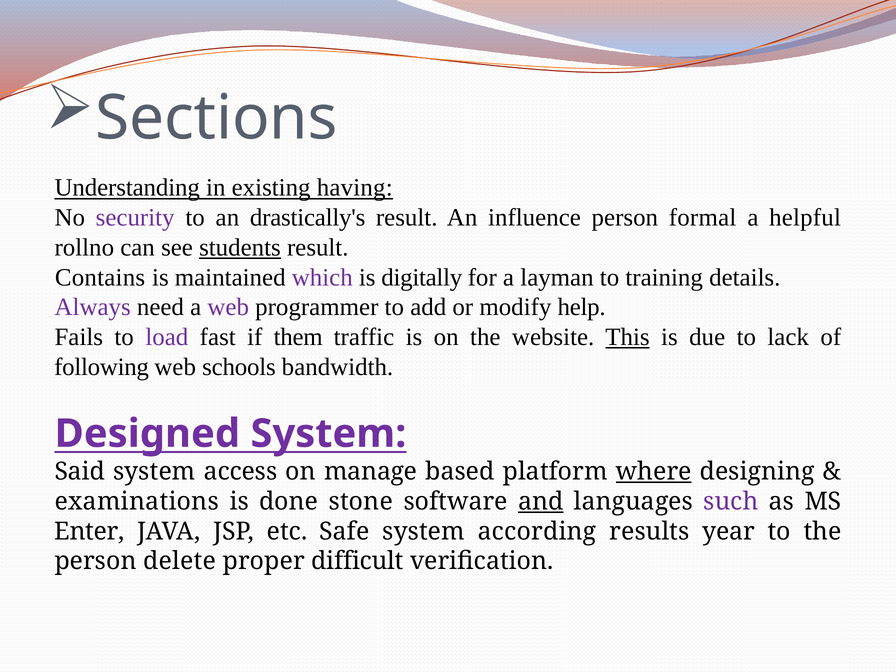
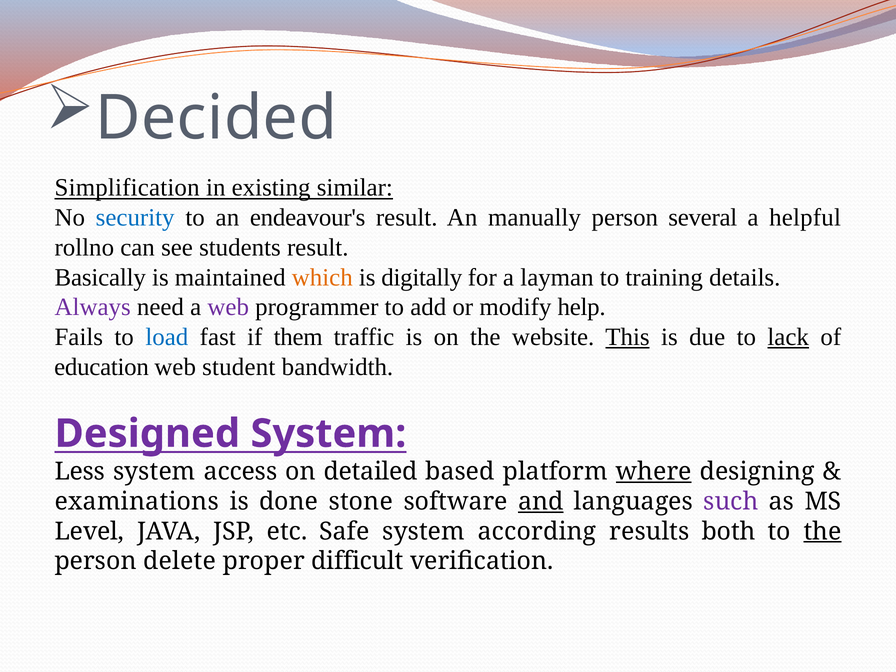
Sections: Sections -> Decided (216, 118)
Understanding: Understanding -> Simplification (127, 188)
having: having -> similar (355, 188)
security colour: purple -> blue (135, 218)
drastically's: drastically's -> endeavour's (308, 218)
influence: influence -> manually (534, 218)
formal: formal -> several (703, 218)
students underline: present -> none (240, 247)
Contains: Contains -> Basically (100, 277)
which colour: purple -> orange (322, 277)
load colour: purple -> blue (167, 337)
lack underline: none -> present (788, 337)
following: following -> education (102, 367)
schools: schools -> student (239, 367)
Said: Said -> Less (80, 472)
manage: manage -> detailed (371, 472)
Enter: Enter -> Level (89, 531)
year: year -> both (729, 531)
the underline: none -> present (823, 531)
